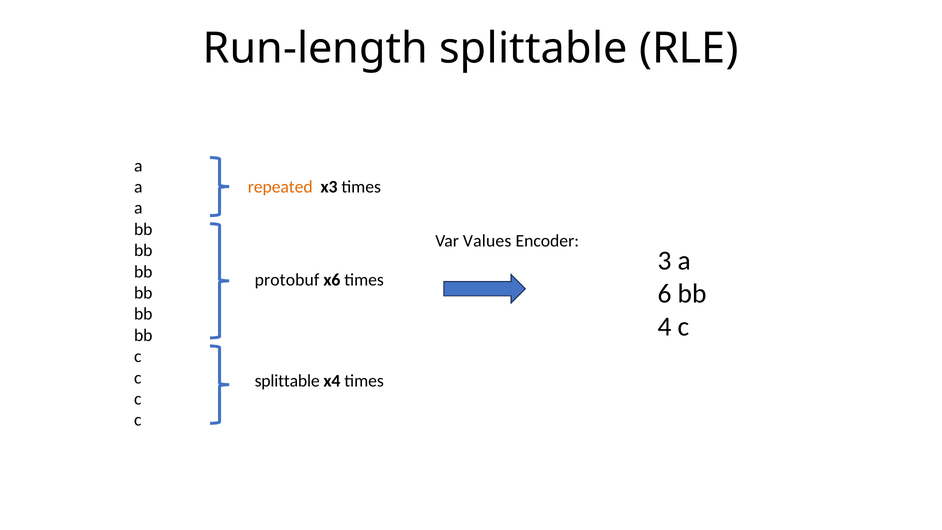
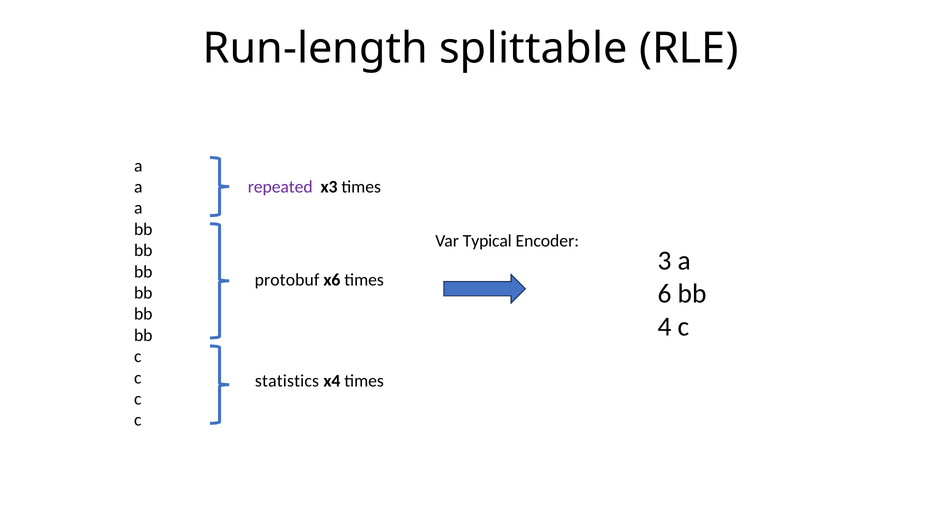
repeated colour: orange -> purple (280, 187)
Values: Values -> Typical (487, 241)
splittable: splittable -> statistics (287, 381)
